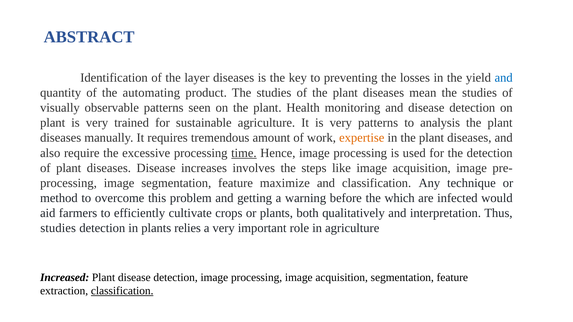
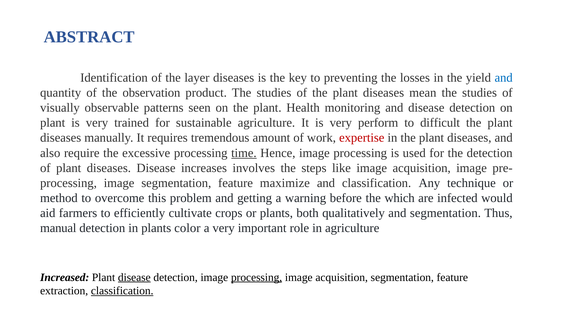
automating: automating -> observation (151, 93)
very patterns: patterns -> perform (378, 123)
analysis: analysis -> difficult (440, 123)
expertise colour: orange -> red (362, 138)
and interpretation: interpretation -> segmentation (445, 213)
studies: studies -> manual (58, 228)
relies: relies -> color (187, 228)
disease underline: none -> present (134, 278)
processing underline: none -> present (257, 278)
